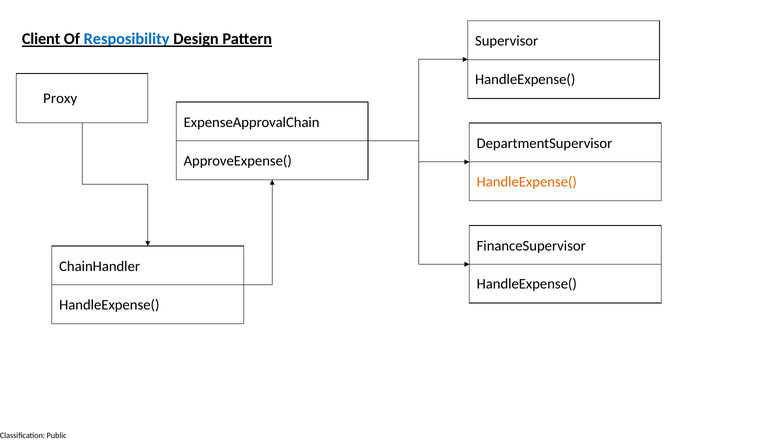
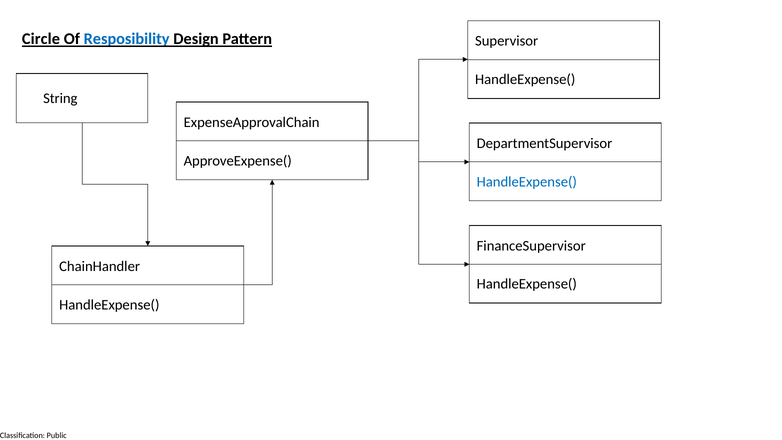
Client: Client -> Circle (41, 39)
Proxy: Proxy -> String (60, 98)
HandleExpense( colour: orange -> blue (527, 182)
